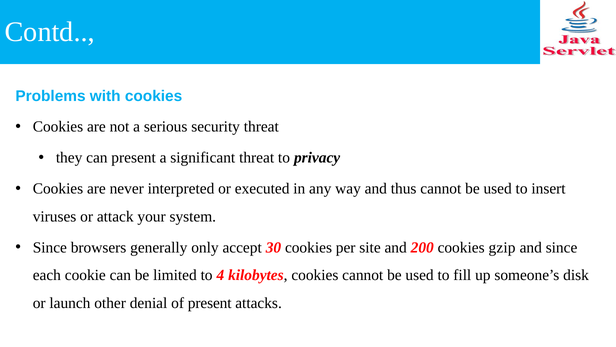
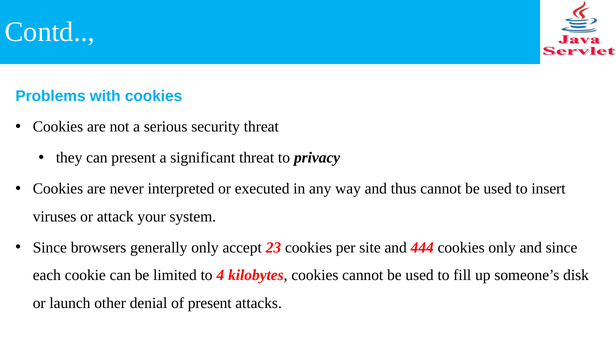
30: 30 -> 23 (273, 247)
200: 200 -> 444 (422, 247)
cookies gzip: gzip -> only (502, 247)
